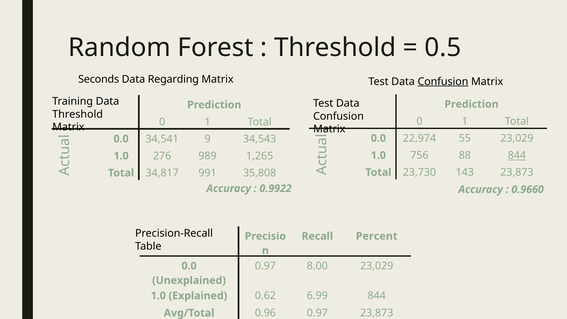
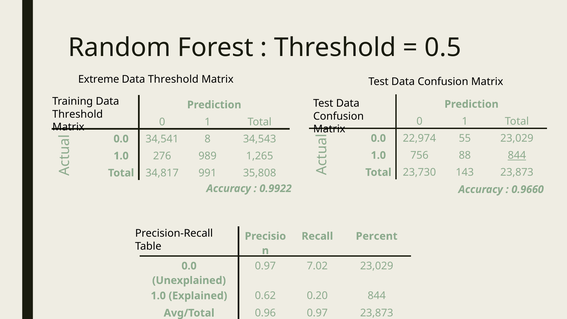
Seconds: Seconds -> Extreme (99, 79)
Regarding: Regarding -> Threshold (173, 79)
Confusion underline: present -> none (443, 82)
9: 9 -> 8 (208, 139)
8.00: 8.00 -> 7.02 (317, 266)
6.99: 6.99 -> 0.20 (317, 296)
